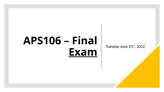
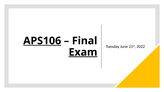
APS106 underline: none -> present (42, 41)
